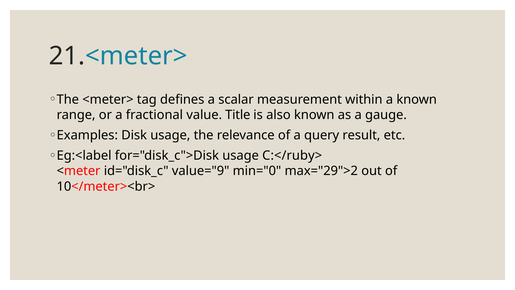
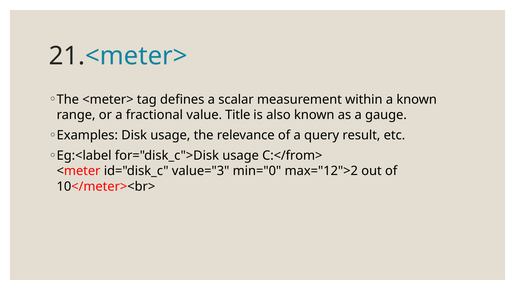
C:</ruby>: C:</ruby> -> C:</from> (292, 155)
value="9: value="9 -> value="3 (201, 171)
max="29">2: max="29">2 -> max="12">2 (321, 171)
